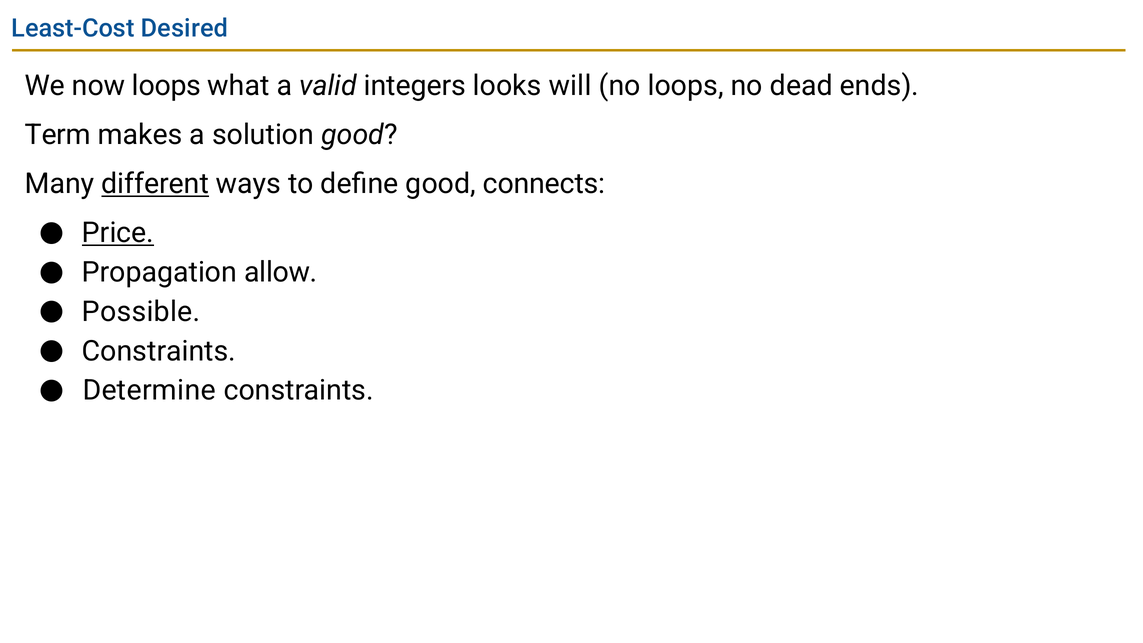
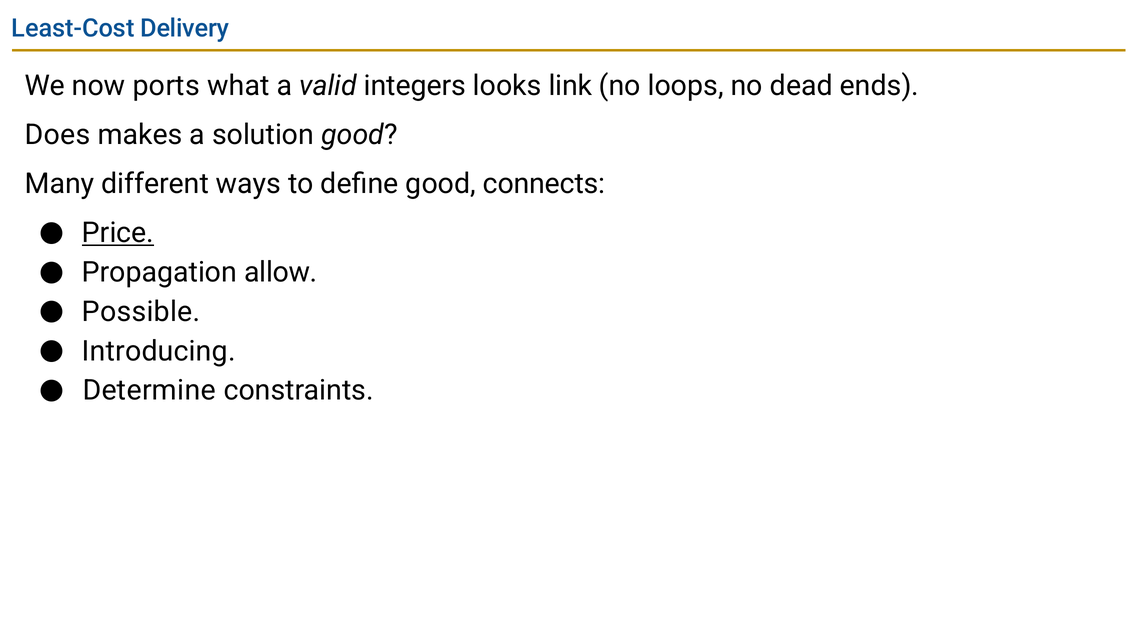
Desired: Desired -> Delivery (185, 28)
now loops: loops -> ports (166, 86)
will: will -> link (570, 86)
Term: Term -> Does (58, 135)
different underline: present -> none (155, 184)
Constraints: Constraints -> Introducing (159, 351)
